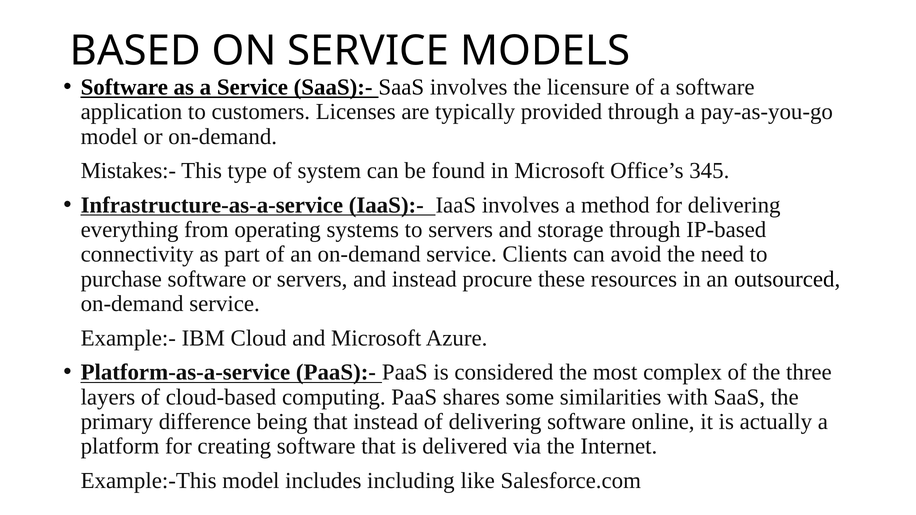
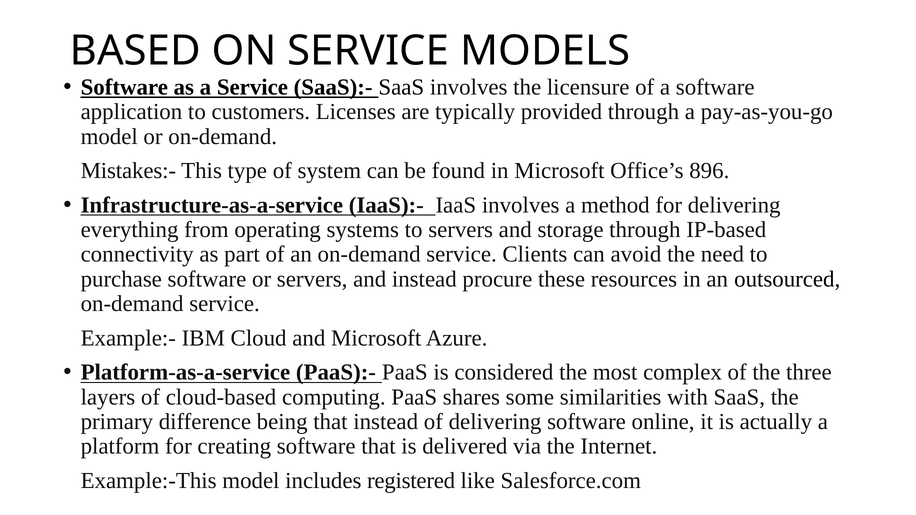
345: 345 -> 896 (709, 171)
including: including -> registered (411, 481)
